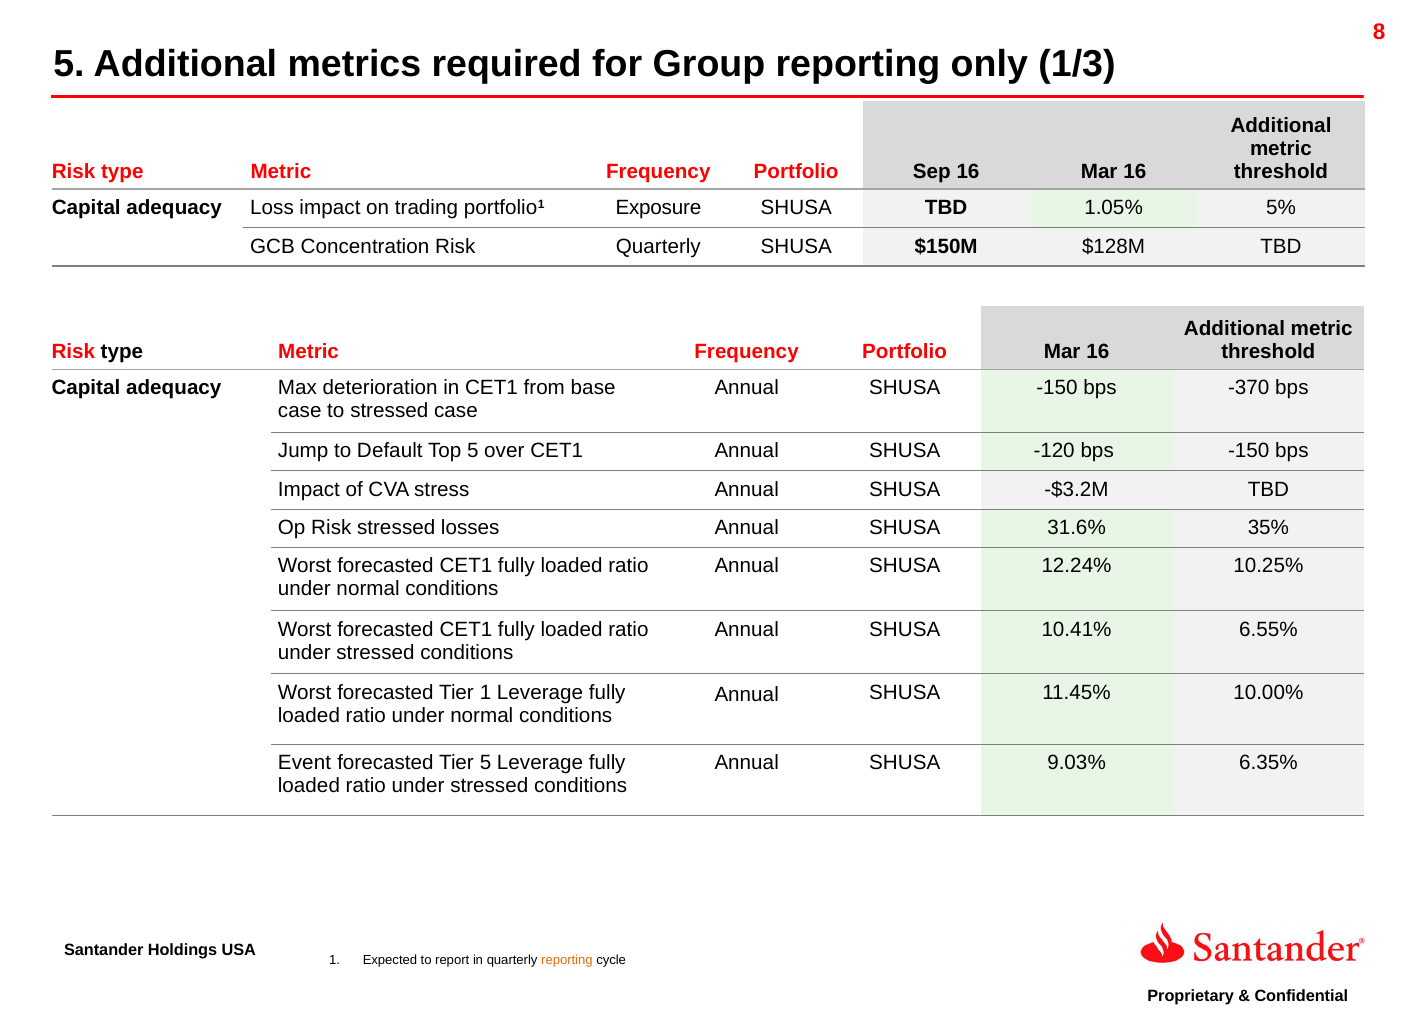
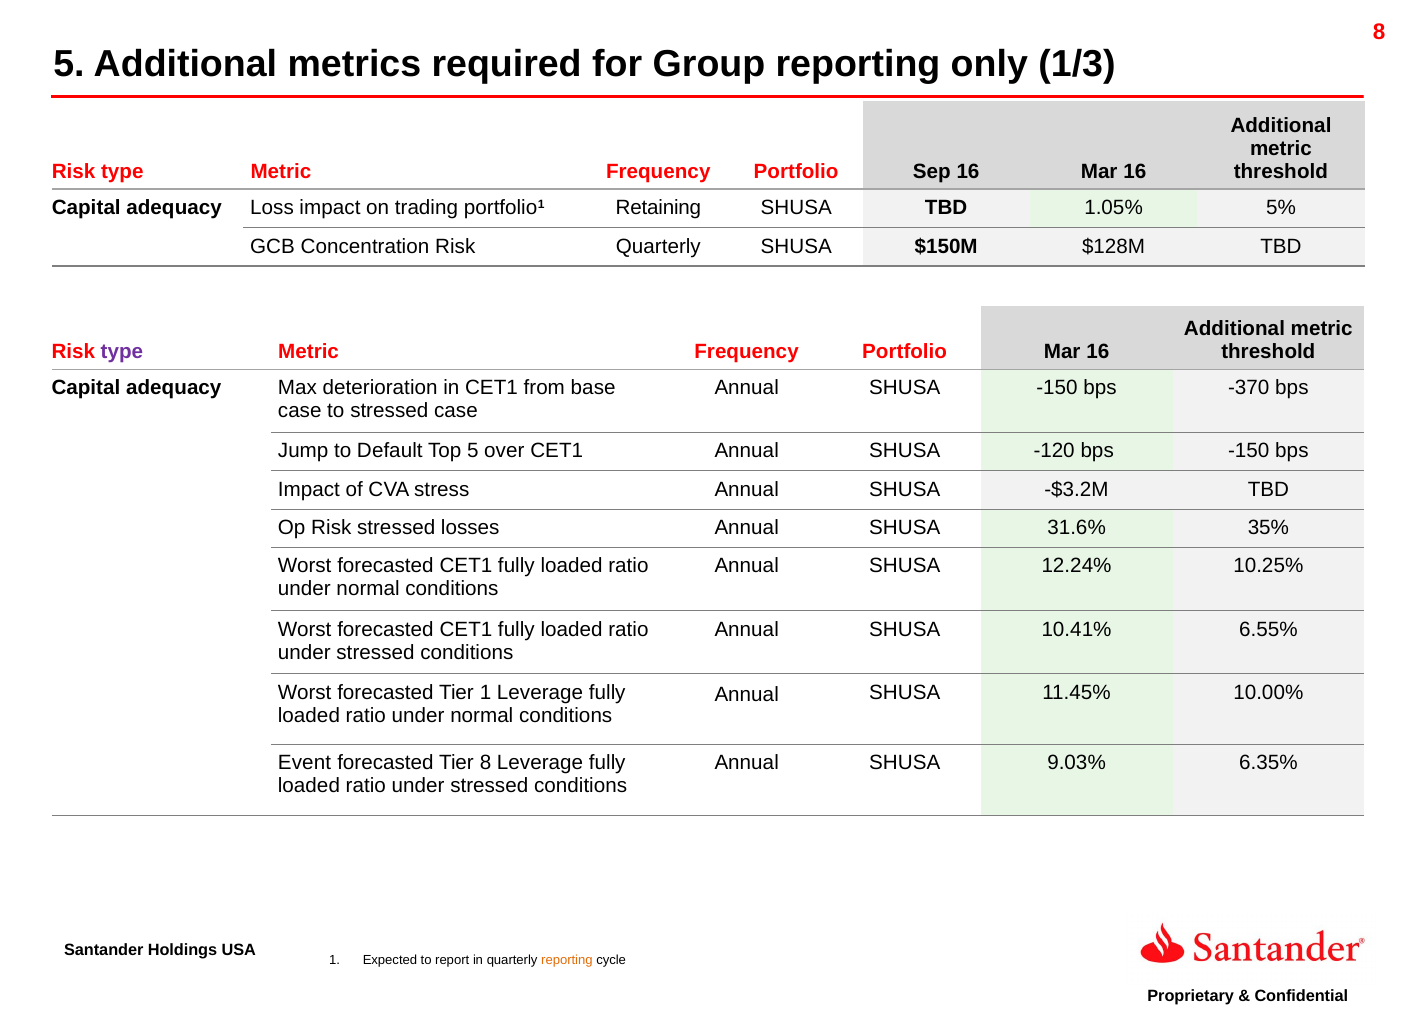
Exposure: Exposure -> Retaining (658, 208)
type colour: black -> purple (122, 351)
Tier 5: 5 -> 8 (485, 763)
